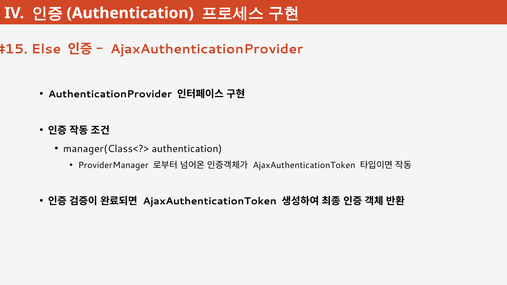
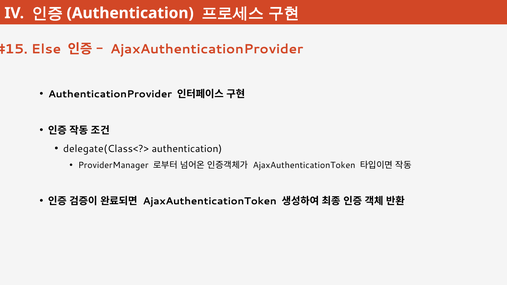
manager(Class<?>: manager(Class<?> -> delegate(Class<?> (106, 149)
